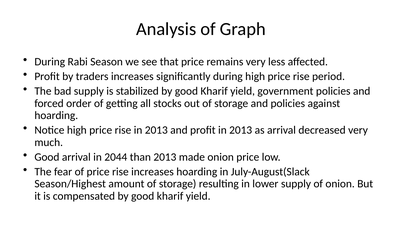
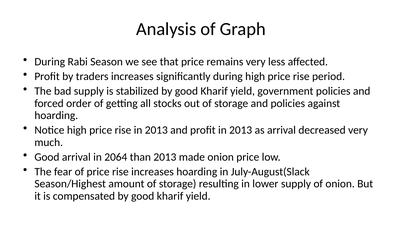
2044: 2044 -> 2064 (116, 157)
